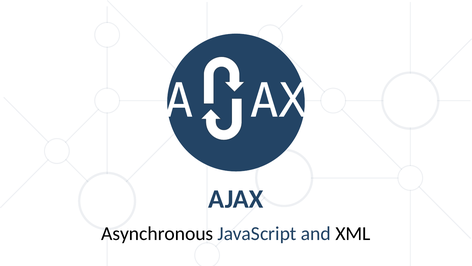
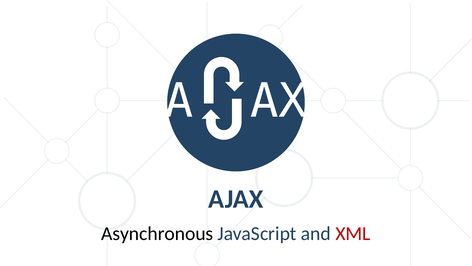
XML colour: black -> red (353, 233)
